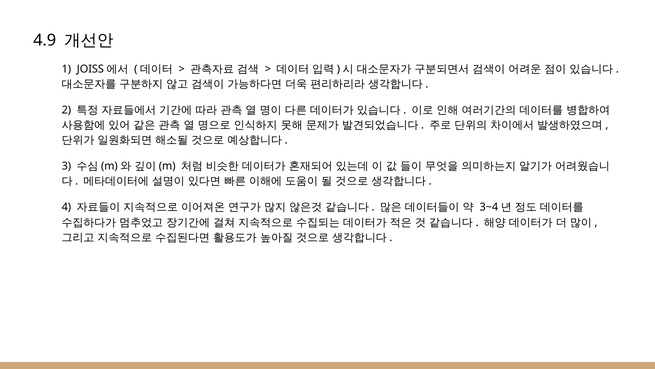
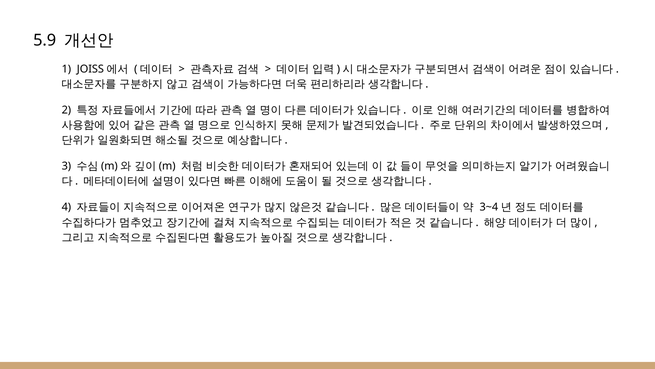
4.9: 4.9 -> 5.9 (45, 40)
